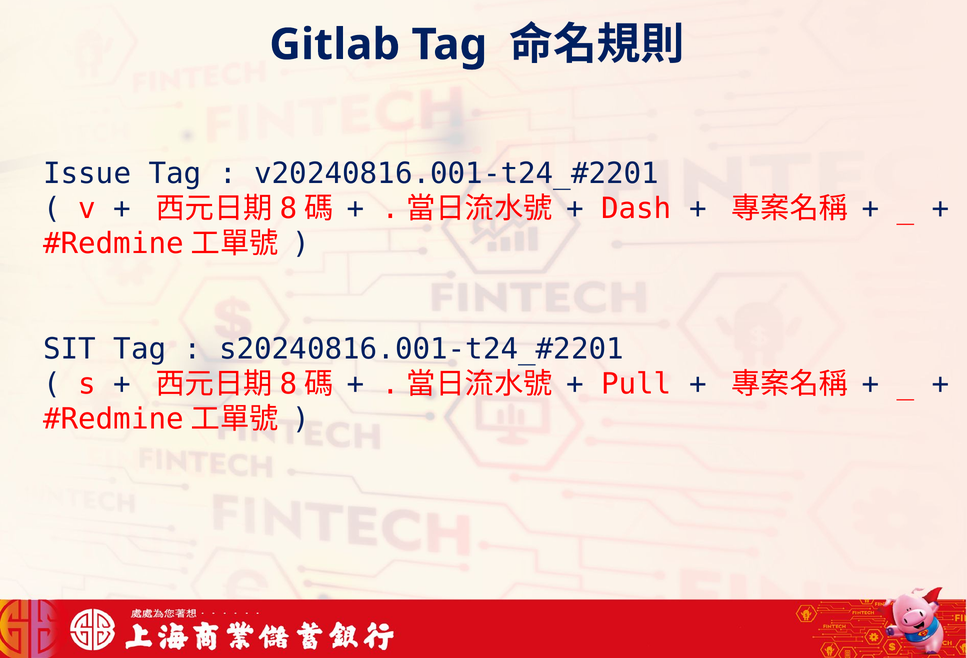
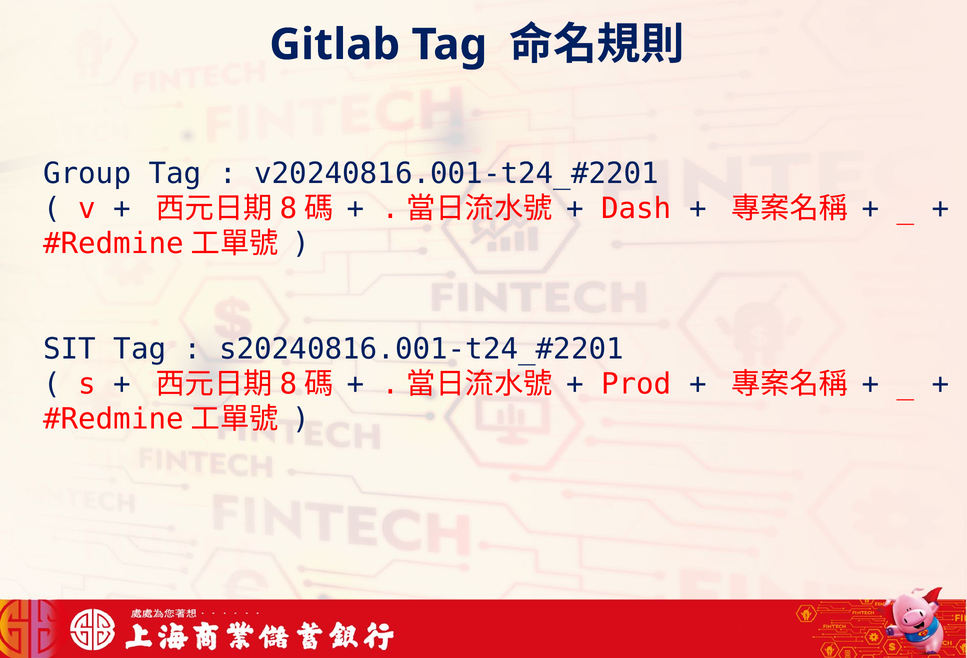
Issue: Issue -> Group (87, 173)
Pull: Pull -> Prod (636, 384)
